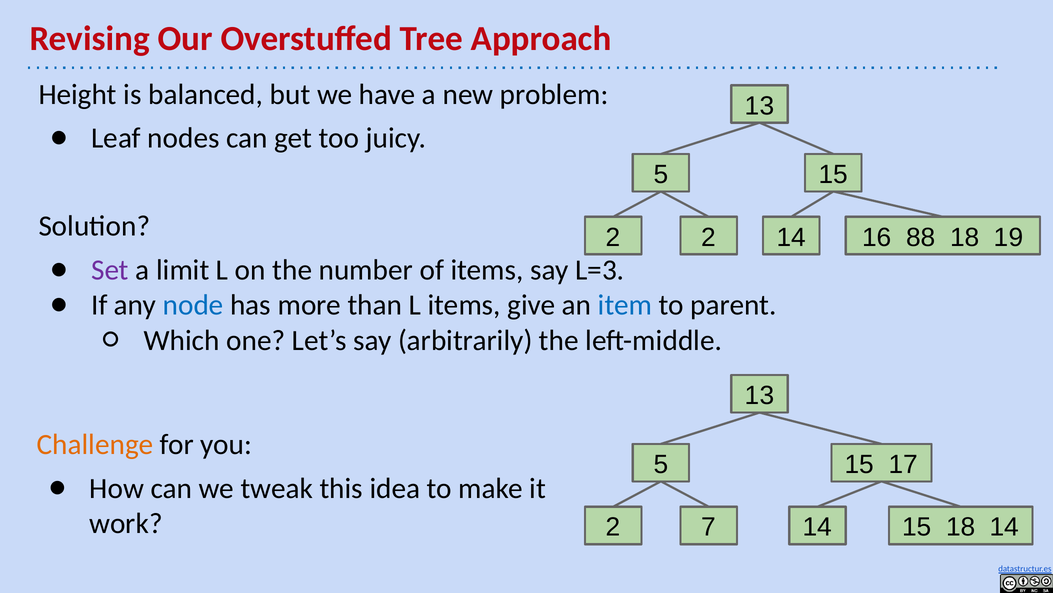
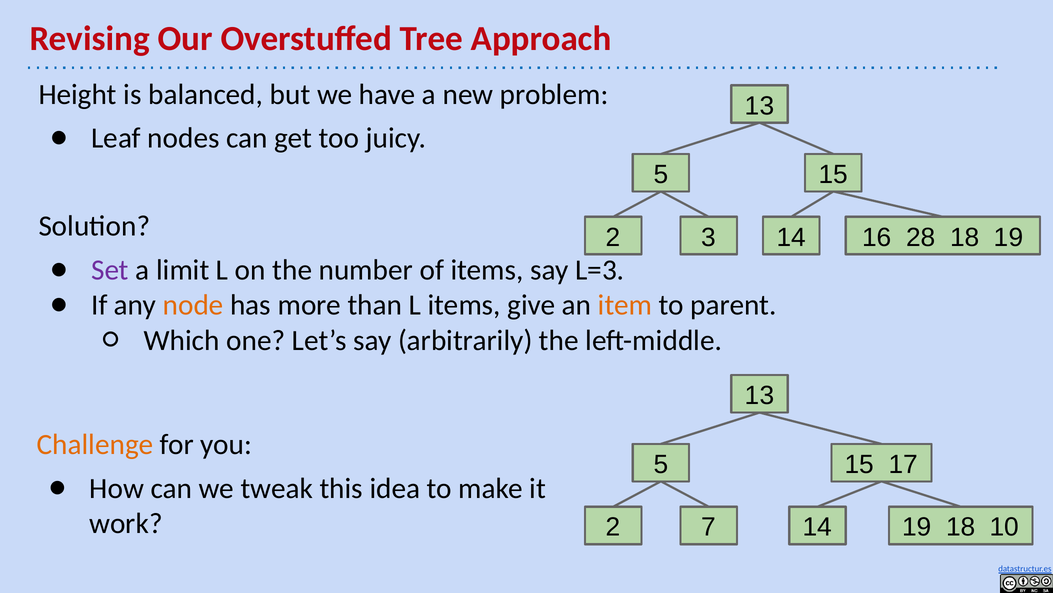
2 2: 2 -> 3 (709, 237)
88: 88 -> 28 (921, 237)
node colour: blue -> orange (193, 305)
item colour: blue -> orange (625, 305)
14 15: 15 -> 19 (917, 527)
18 14: 14 -> 10 (1004, 527)
